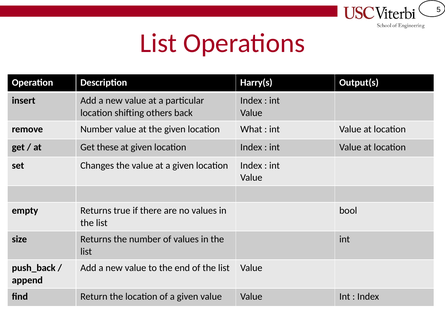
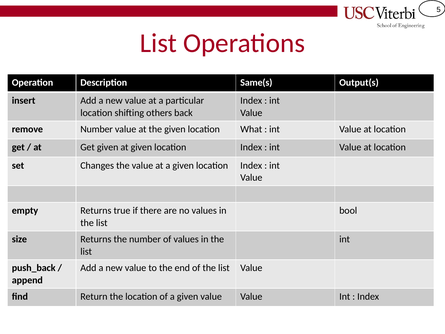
Harry(s: Harry(s -> Same(s (256, 83)
Get these: these -> given (108, 147)
